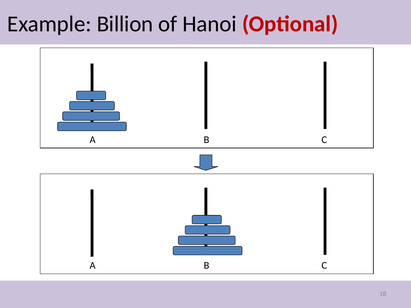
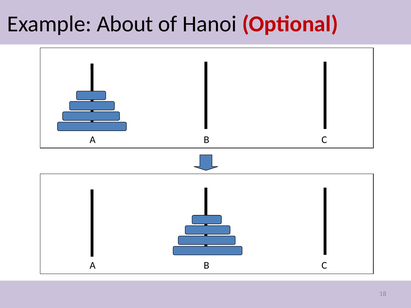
Billion: Billion -> About (125, 24)
